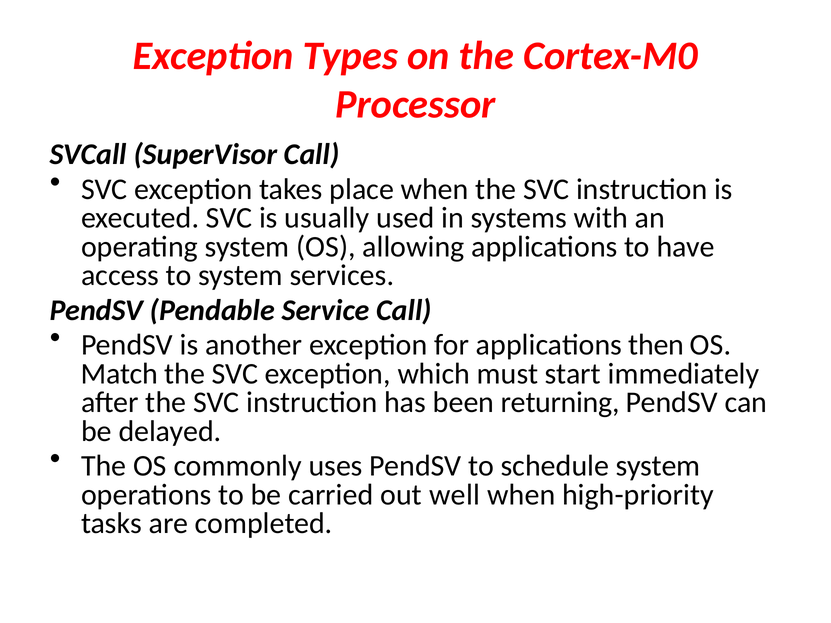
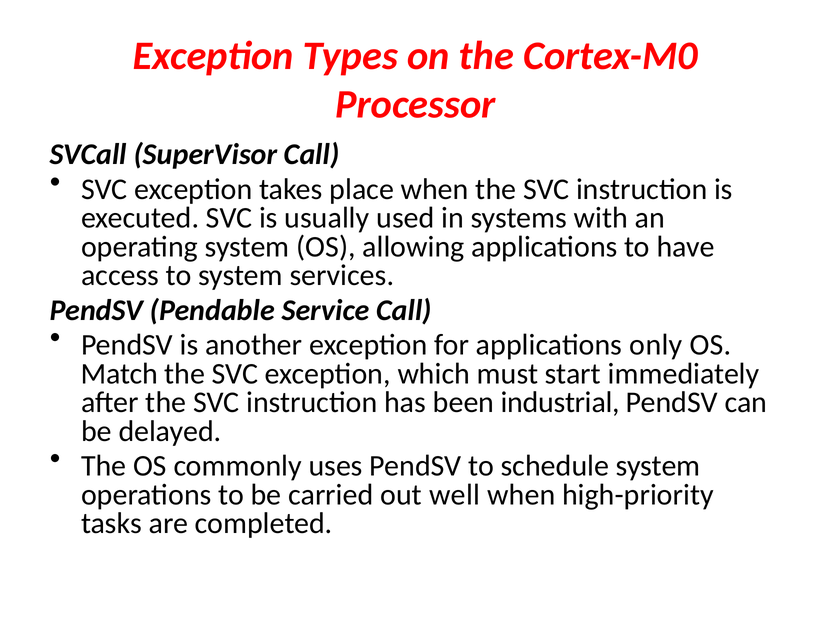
then: then -> only (656, 345)
returning: returning -> industrial (560, 403)
